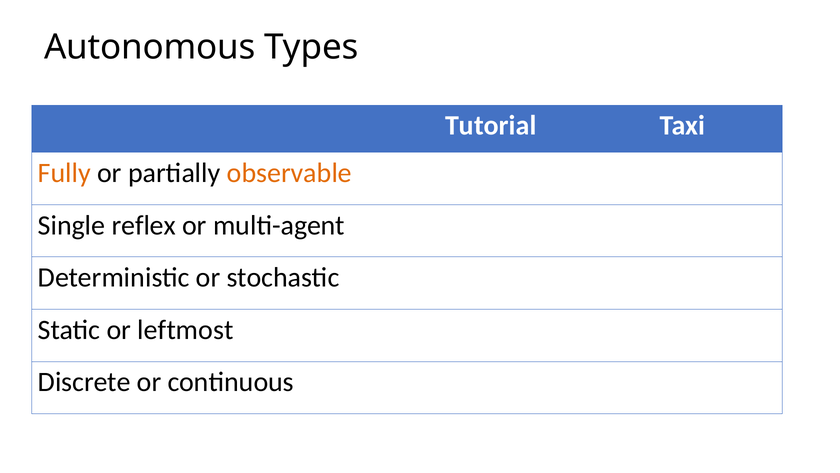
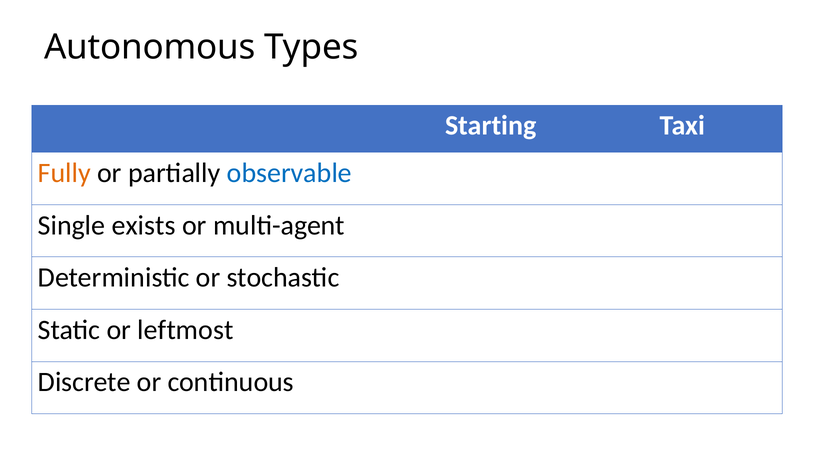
Tutorial: Tutorial -> Starting (491, 126)
observable colour: orange -> blue (289, 173)
reflex: reflex -> exists (144, 225)
